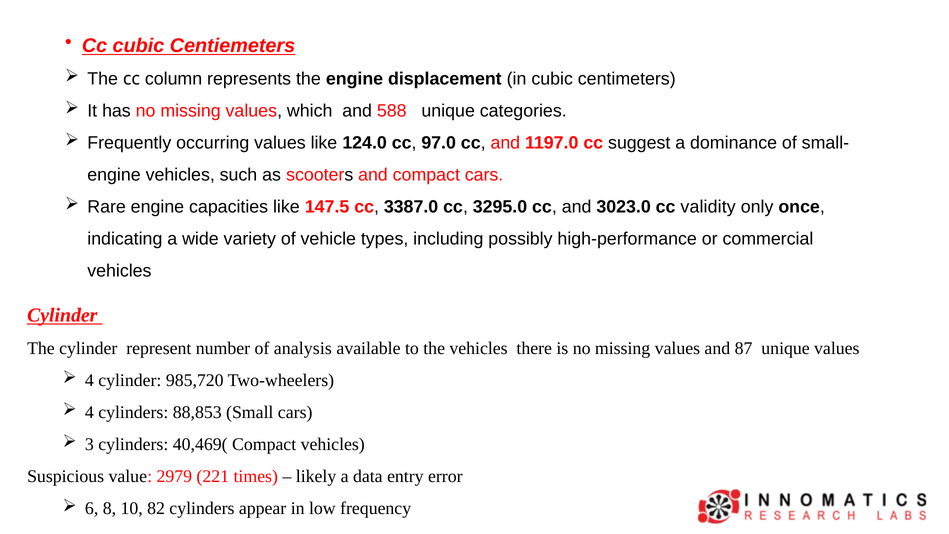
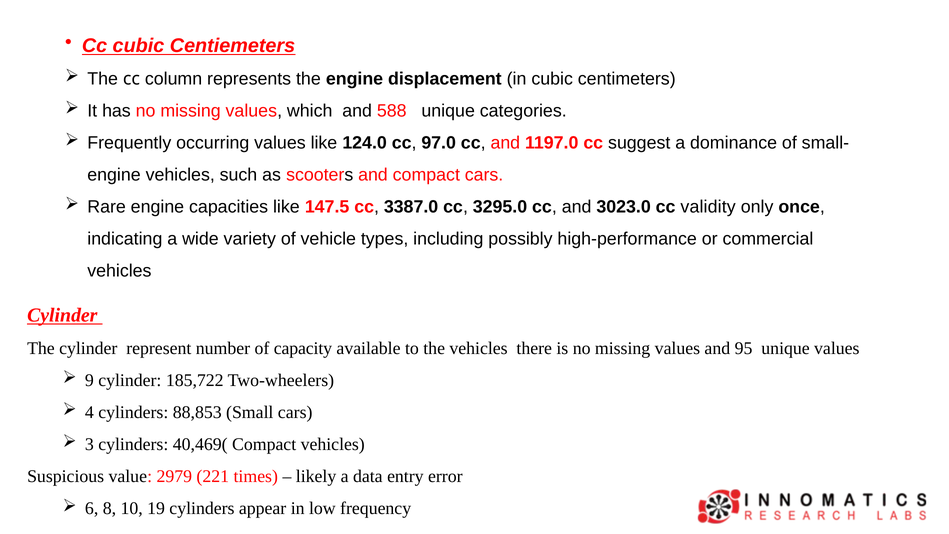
analysis: analysis -> capacity (303, 348)
87: 87 -> 95 (744, 348)
4: 4 -> 9 (89, 380)
985,720: 985,720 -> 185,722 (195, 380)
82: 82 -> 19 (156, 508)
